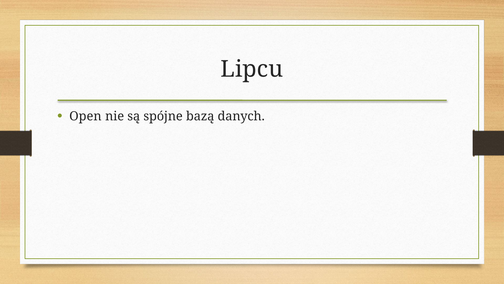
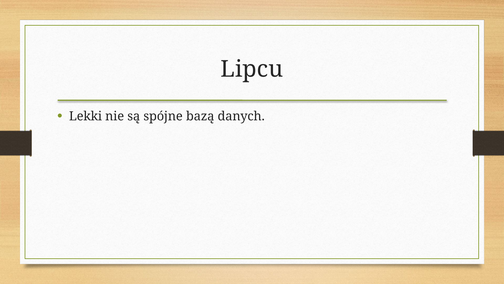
Open: Open -> Lekki (86, 116)
